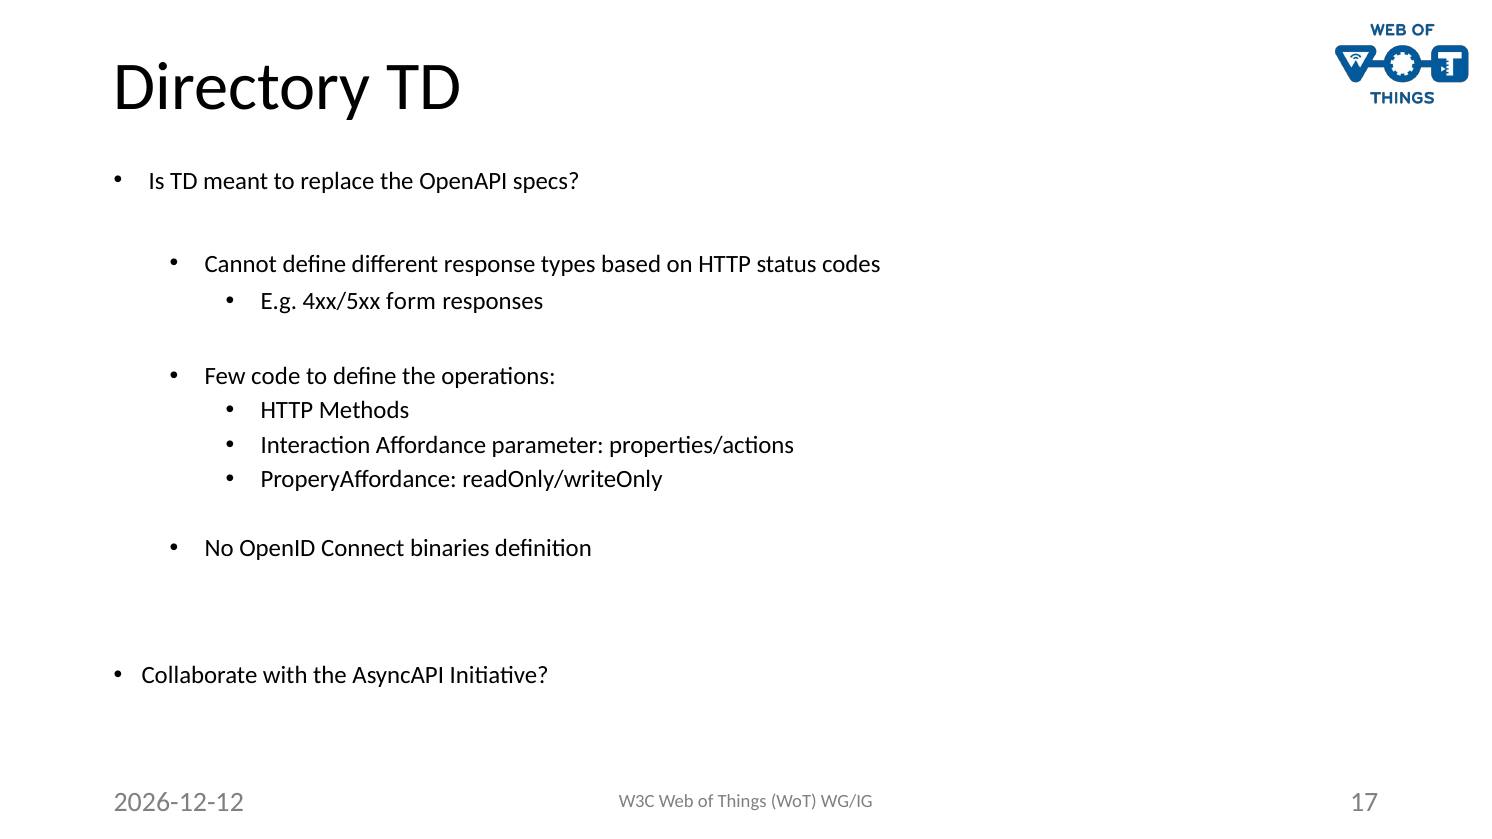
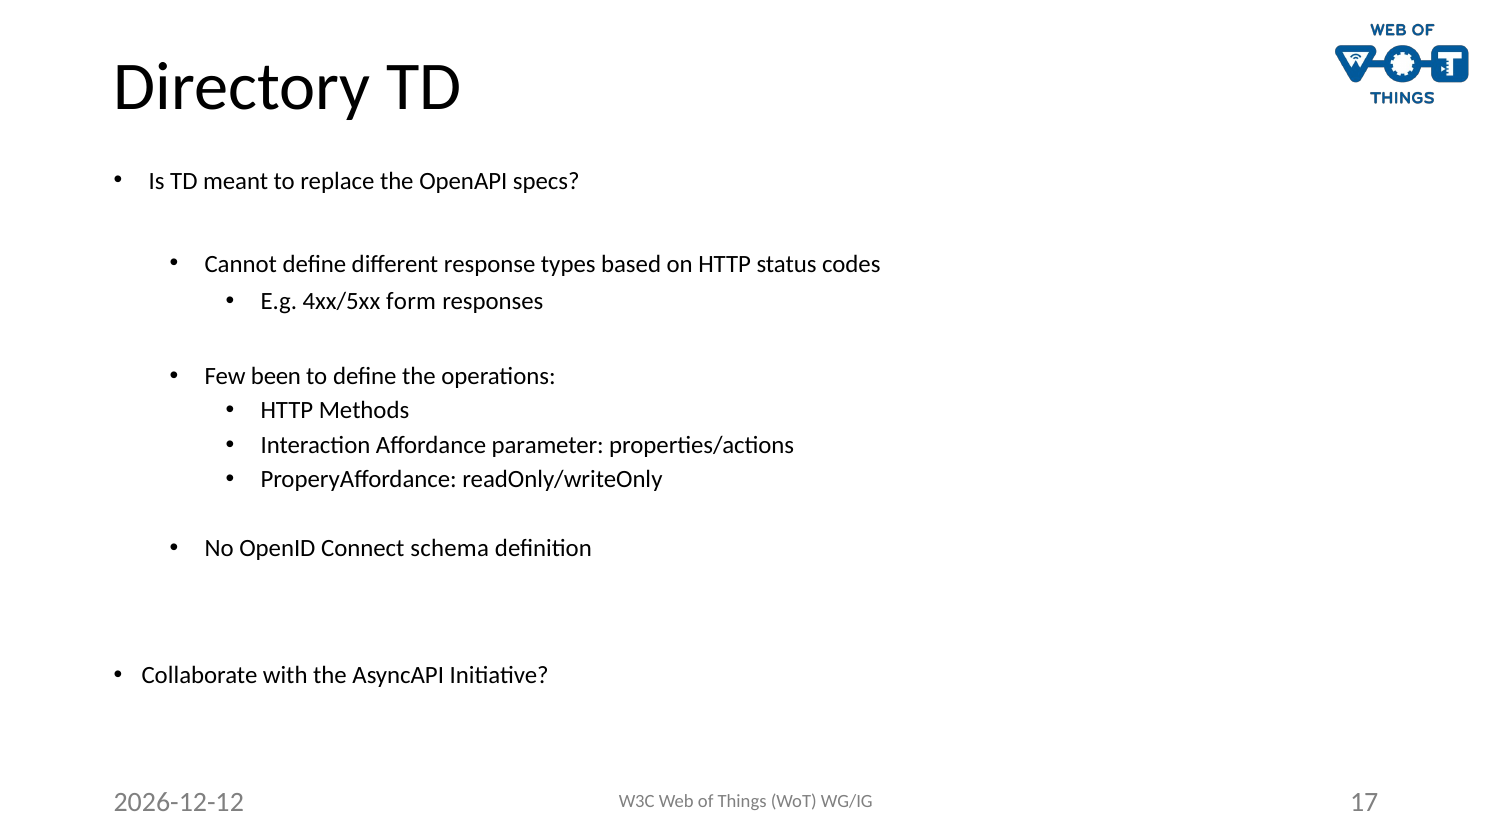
code: code -> been (276, 377)
binaries: binaries -> schema (450, 549)
